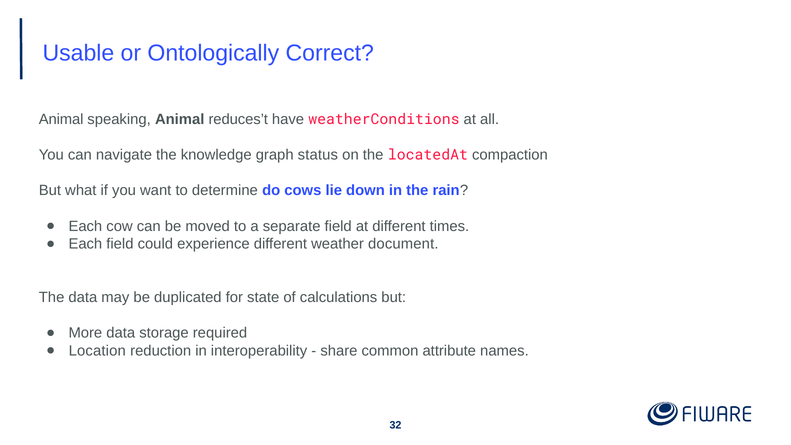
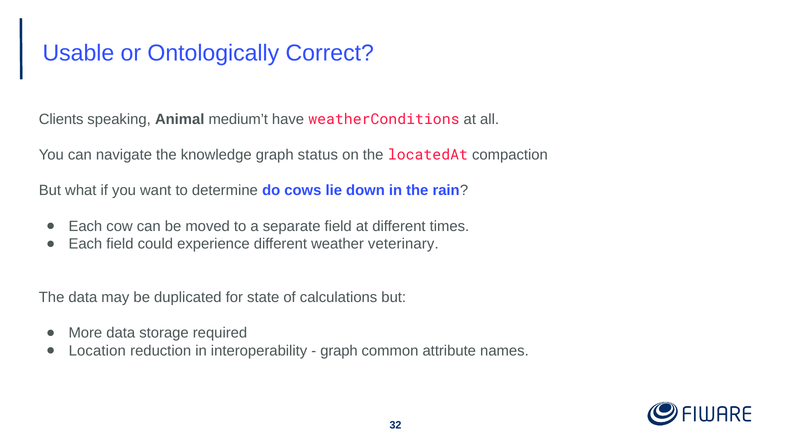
Animal: Animal -> Clients (61, 119)
reduces’t: reduces’t -> medium’t (238, 119)
document: document -> veterinary (403, 244)
share: share -> graph (339, 351)
